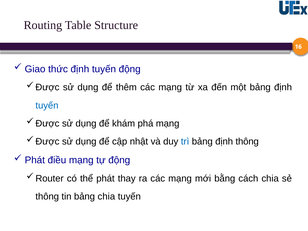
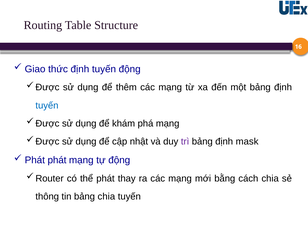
trì colour: blue -> purple (185, 142)
định thông: thông -> mask (247, 142)
Phát điều: điều -> phát (57, 160)
